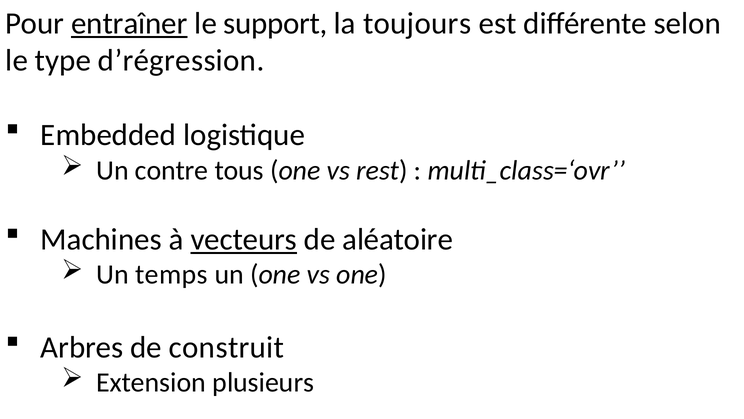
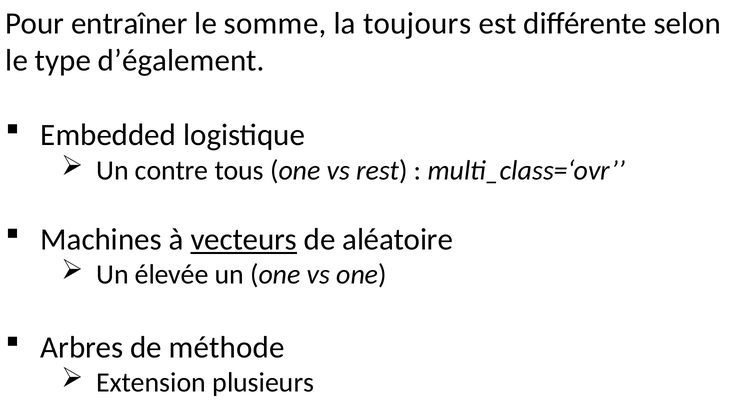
entraîner underline: present -> none (129, 23)
support: support -> somme (275, 23)
d’régression: d’régression -> d’également (181, 61)
temps: temps -> élevée (172, 274)
construit: construit -> méthode (227, 347)
